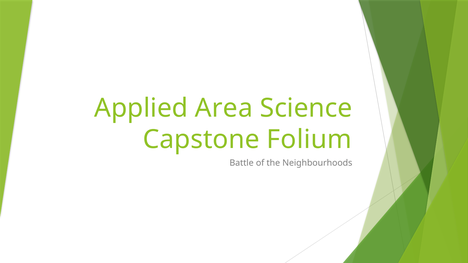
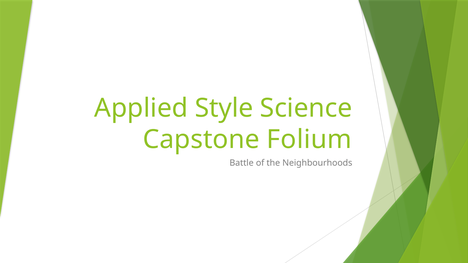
Area: Area -> Style (224, 108)
